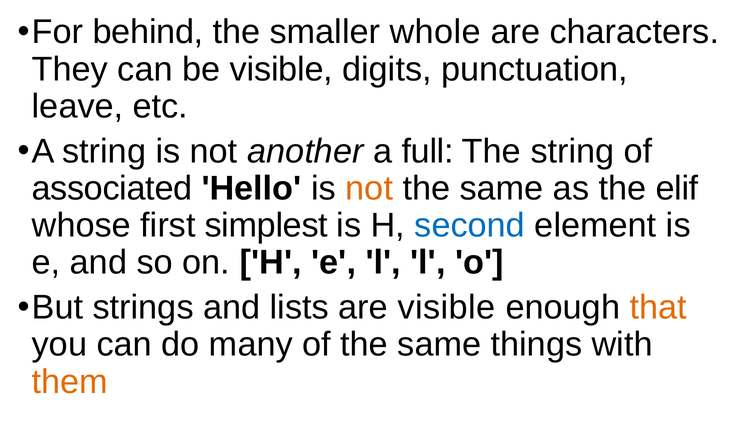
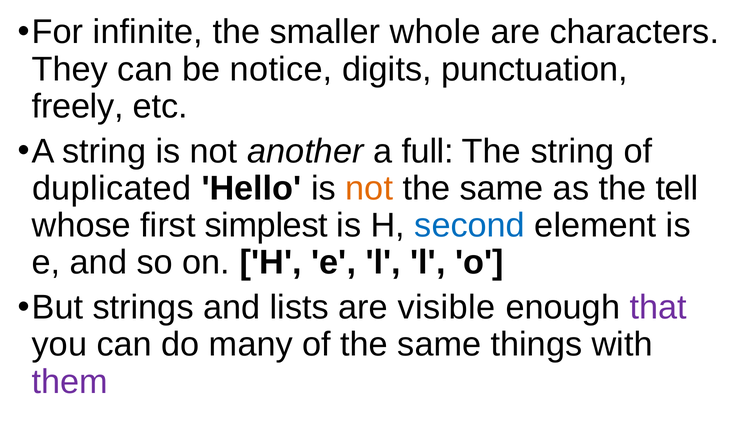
behind: behind -> infinite (148, 32)
be visible: visible -> notice (281, 69)
leave: leave -> freely (78, 106)
associated: associated -> duplicated (112, 188)
elif: elif -> tell (677, 188)
that colour: orange -> purple (658, 307)
them colour: orange -> purple (70, 381)
